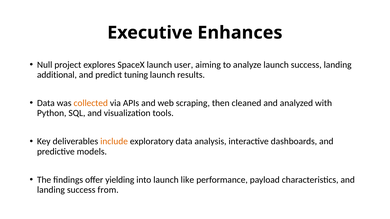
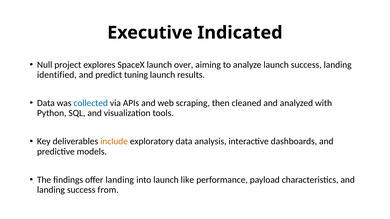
Enhances: Enhances -> Indicated (240, 33)
user: user -> over (184, 65)
additional: additional -> identified (57, 75)
collected colour: orange -> blue (91, 103)
offer yielding: yielding -> landing (120, 180)
